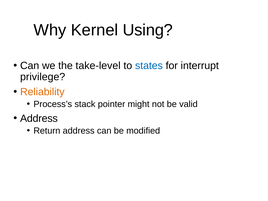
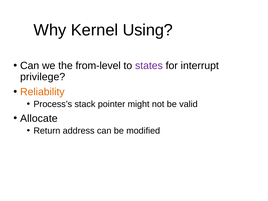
take-level: take-level -> from-level (98, 66)
states colour: blue -> purple (149, 66)
Address: Address -> Allocate (39, 118)
